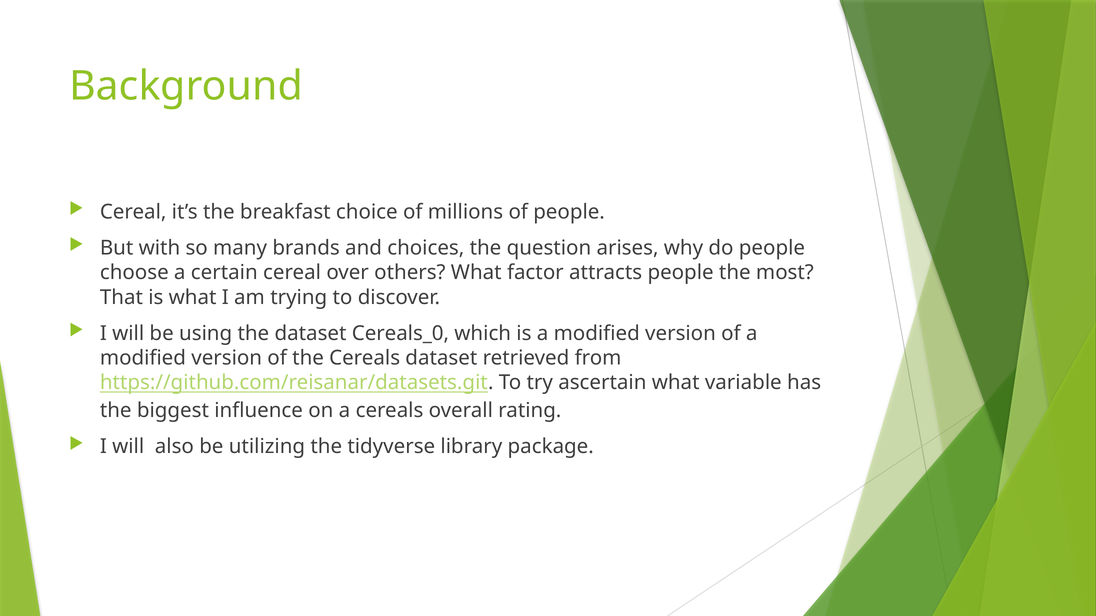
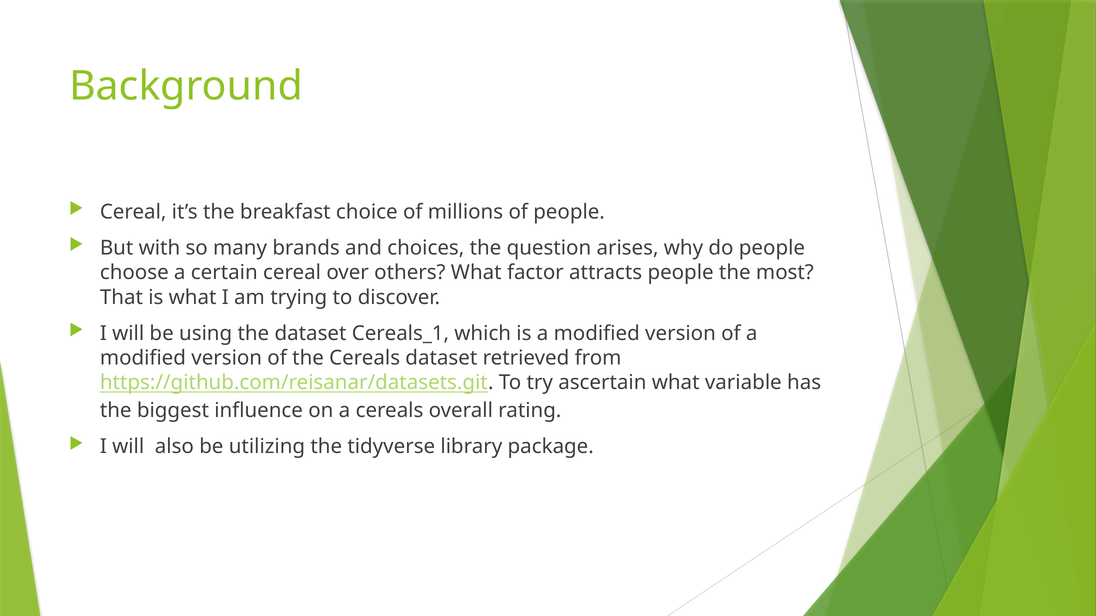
Cereals_0: Cereals_0 -> Cereals_1 (400, 334)
